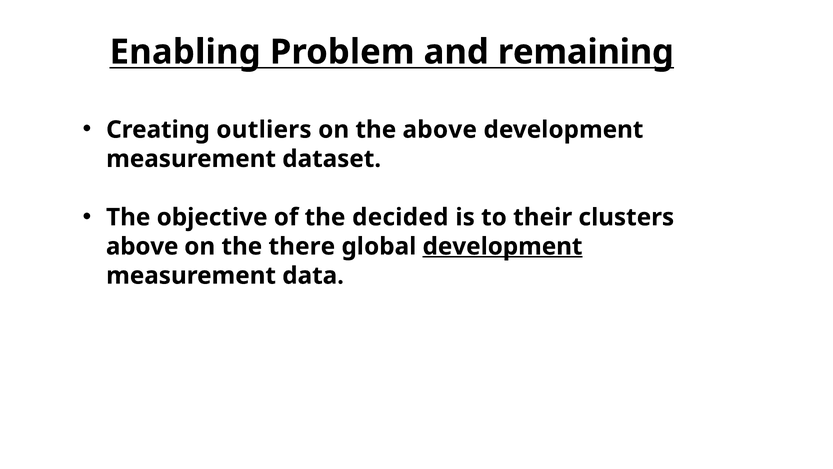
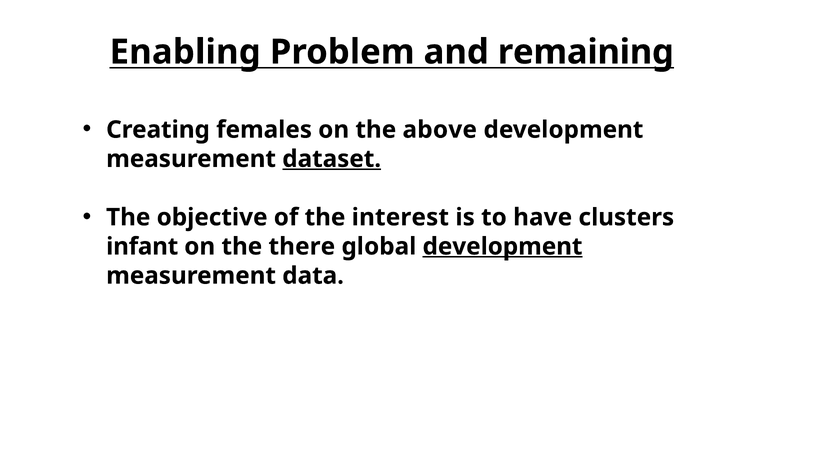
outliers: outliers -> females (264, 130)
dataset underline: none -> present (332, 159)
decided: decided -> interest (400, 217)
their: their -> have (543, 217)
above: above -> infant (142, 246)
